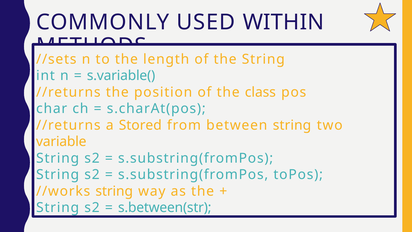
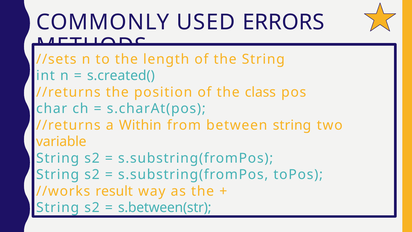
WITHIN: WITHIN -> ERRORS (283, 22)
s.variable(: s.variable( -> s.created( (121, 76)
Stored: Stored -> Within (140, 125)
//works string: string -> result (114, 191)
